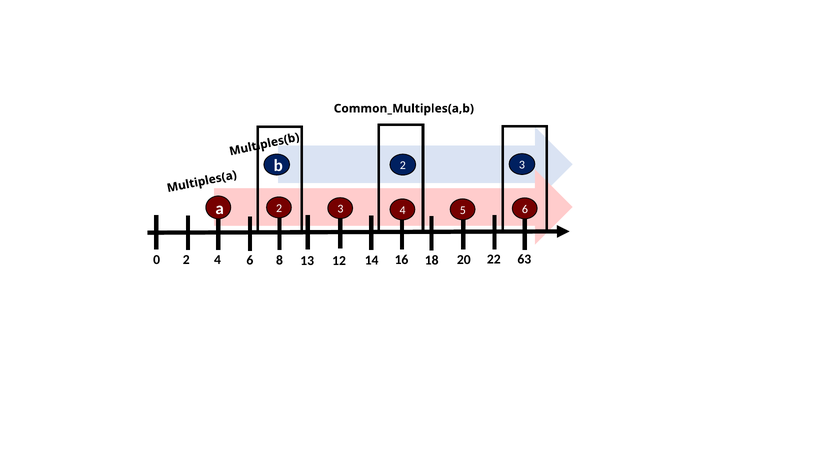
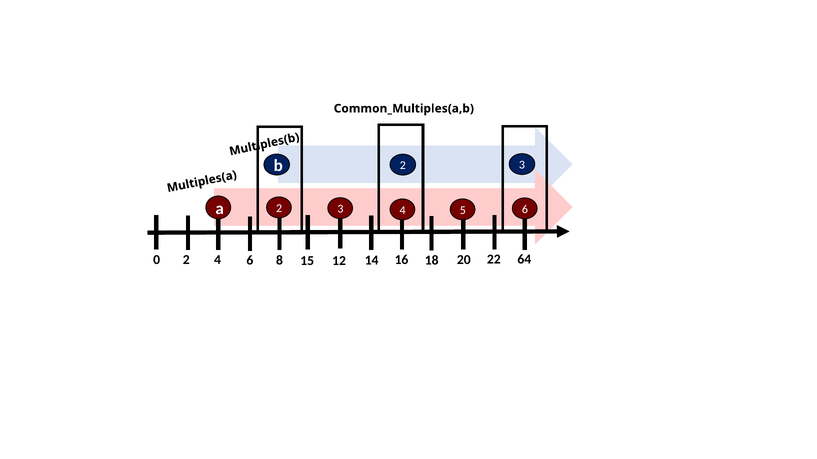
63: 63 -> 64 (524, 260)
13: 13 -> 15 (307, 261)
